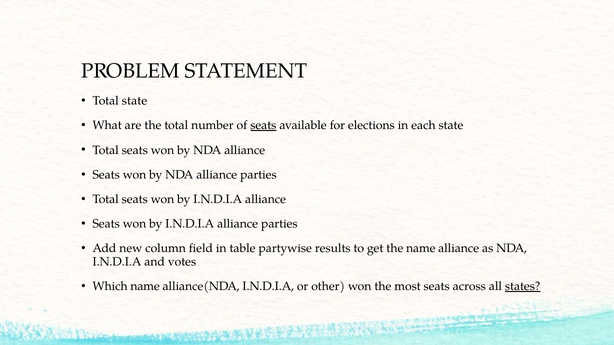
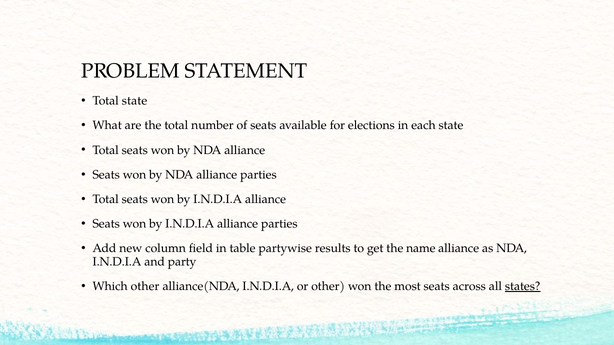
seats underline: present -> none (263, 126)
votes: votes -> party (182, 262)
Which name: name -> other (145, 287)
